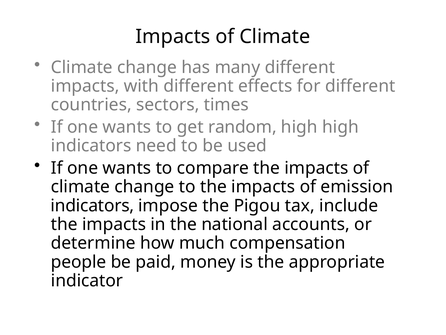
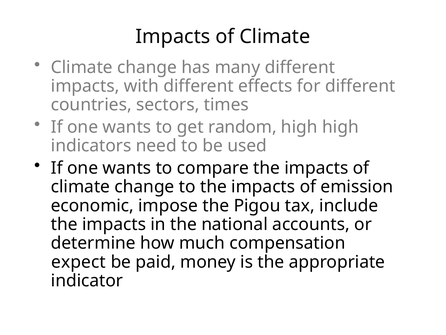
indicators: indicators -> economic (92, 205)
people: people -> expect (78, 262)
